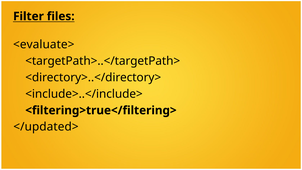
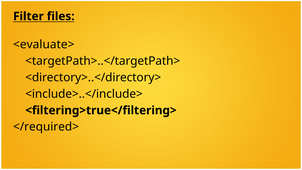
</updated>: </updated> -> </required> (46, 127)
